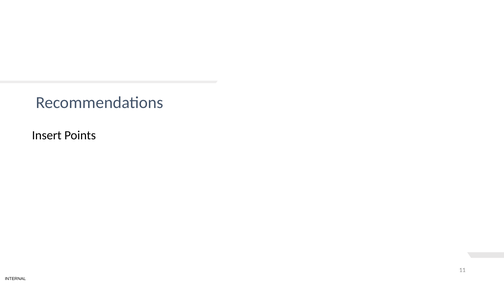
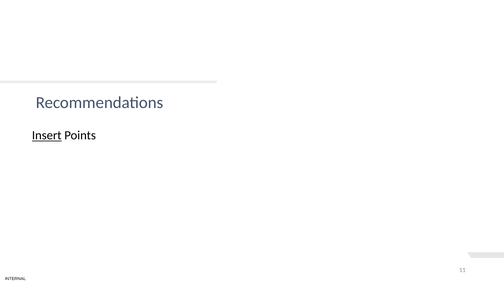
Insert underline: none -> present (47, 136)
